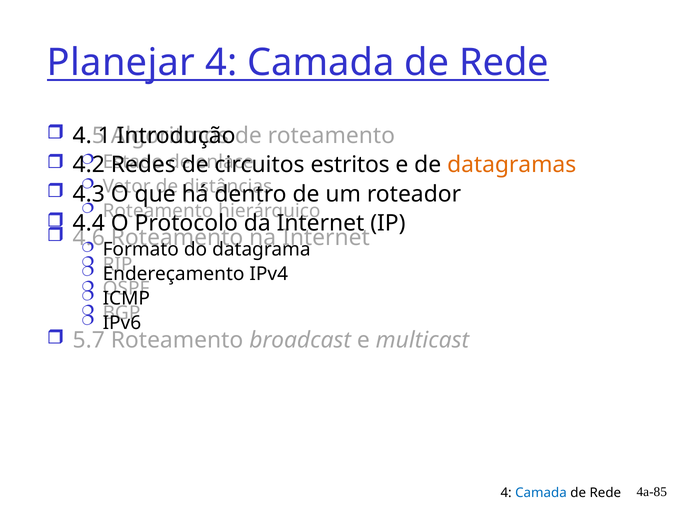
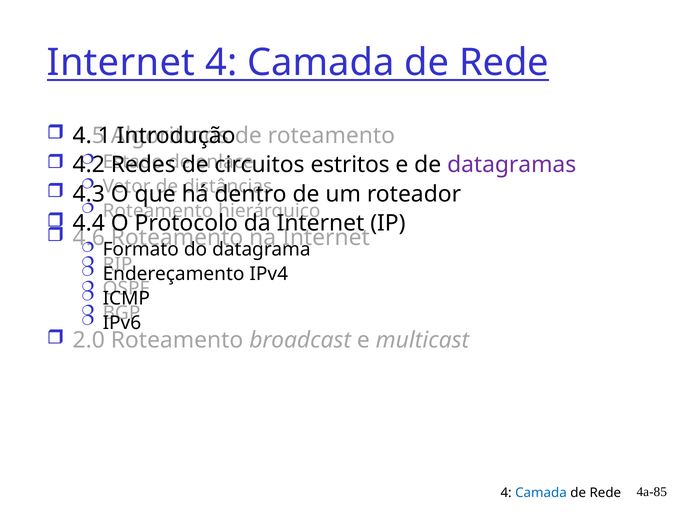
Planejar: Planejar -> Internet (121, 63)
datagramas colour: orange -> purple (512, 165)
5.7: 5.7 -> 2.0 (89, 341)
